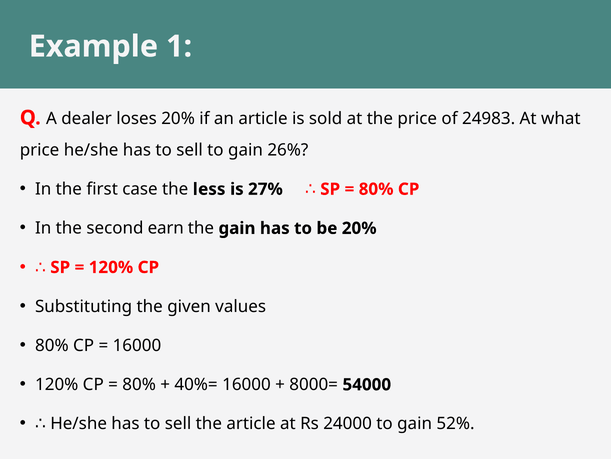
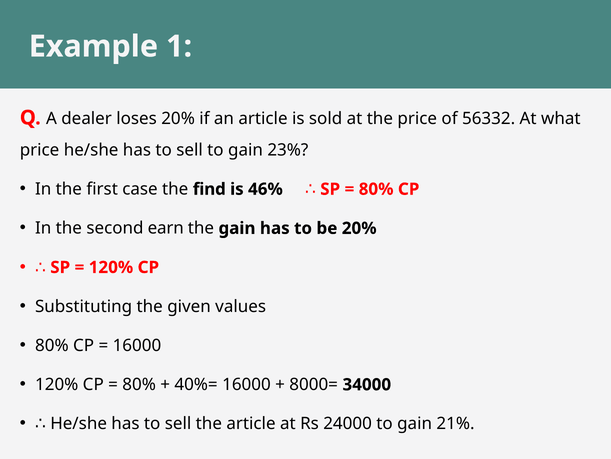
24983: 24983 -> 56332 (489, 119)
26%: 26% -> 23% (288, 150)
less: less -> find (209, 189)
27%: 27% -> 46% (265, 189)
54000: 54000 -> 34000 (367, 384)
52%: 52% -> 21% (456, 423)
